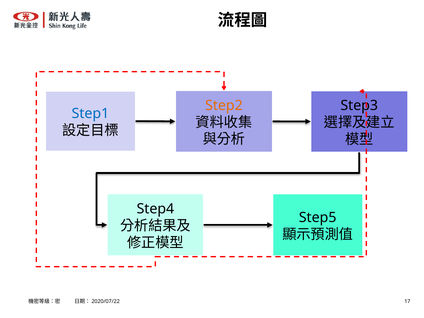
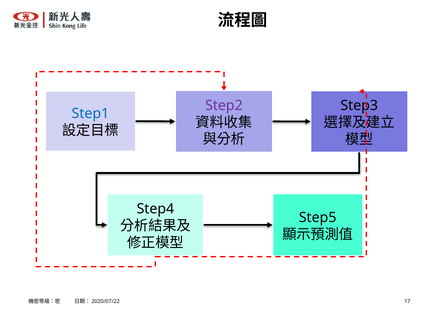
Step2 colour: orange -> purple (224, 105)
